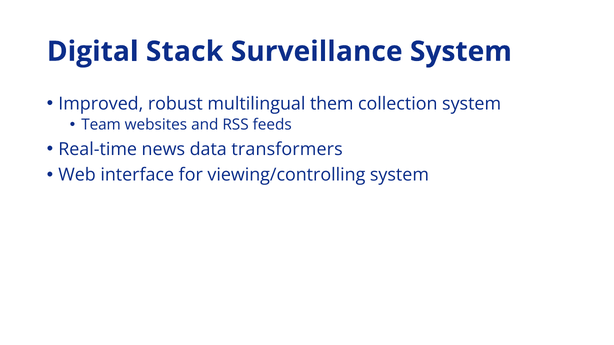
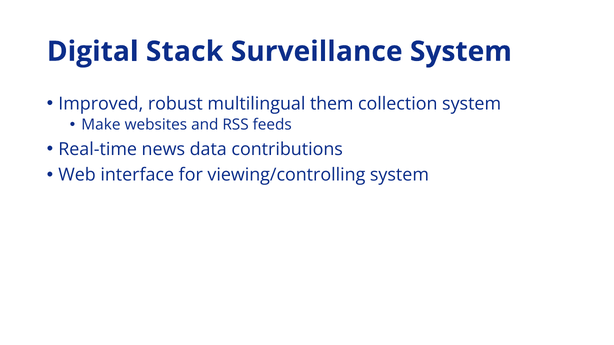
Team: Team -> Make (101, 125)
transformers: transformers -> contributions (287, 149)
